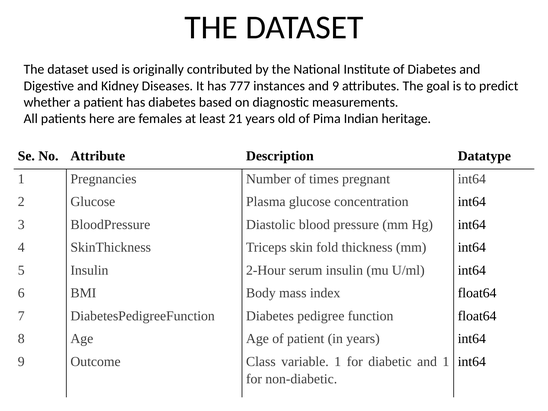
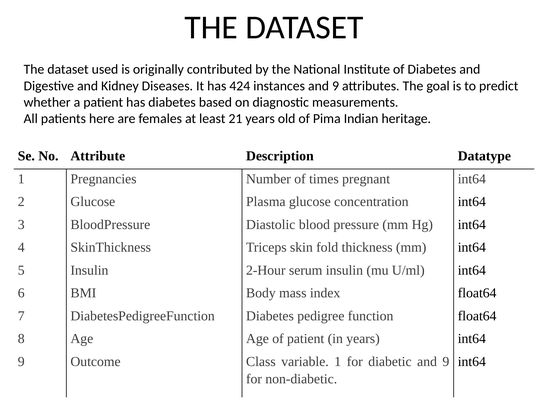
777: 777 -> 424 (240, 86)
diabetic and 1: 1 -> 9 (446, 362)
